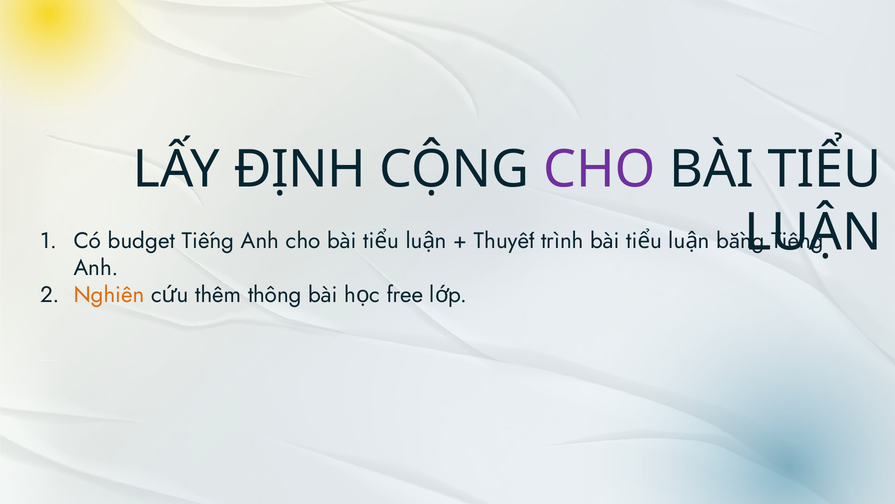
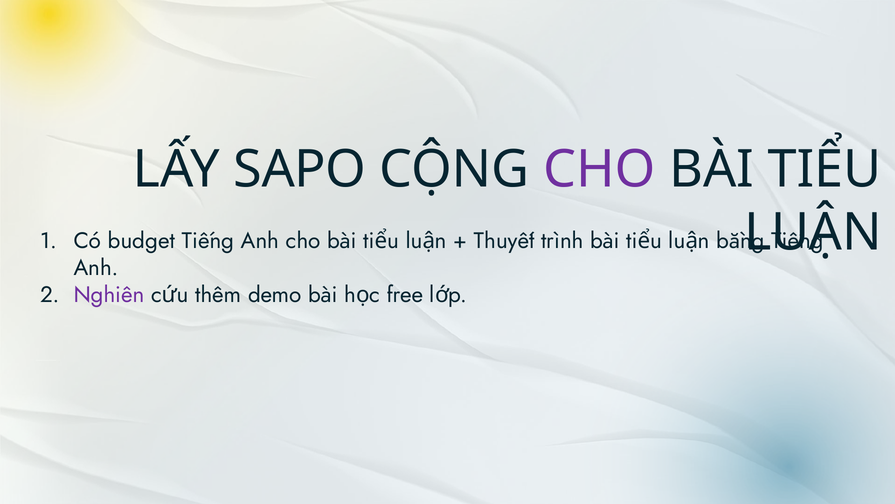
ĐỊNH: ĐỊNH -> SAPO (300, 169)
Nghiên colour: orange -> purple (109, 294)
thống: thống -> demo (275, 294)
